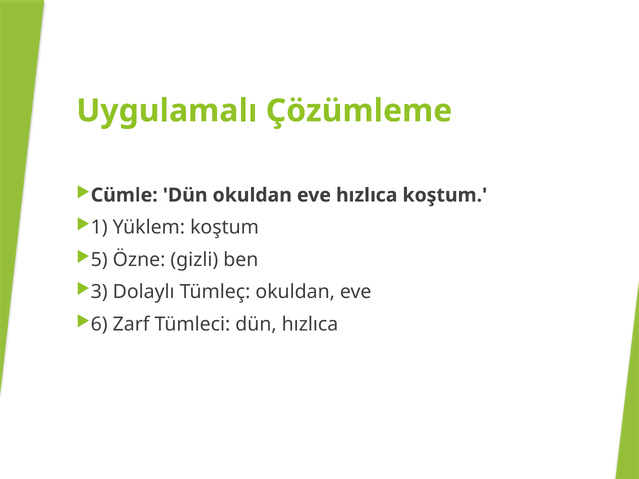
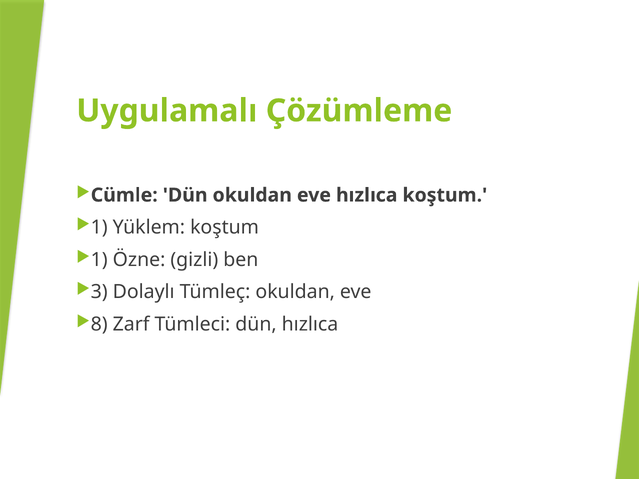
5: 5 -> 1 (99, 260)
6: 6 -> 8 (99, 324)
